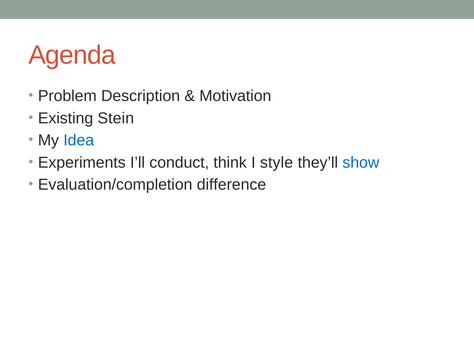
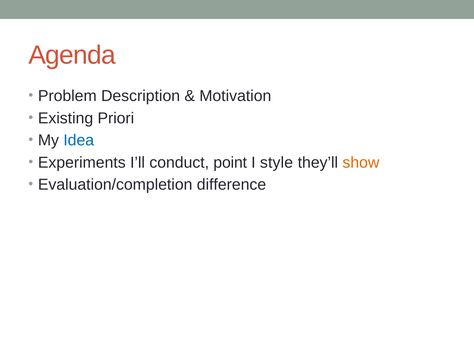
Stein: Stein -> Priori (116, 118)
think: think -> point (230, 162)
show colour: blue -> orange (361, 162)
